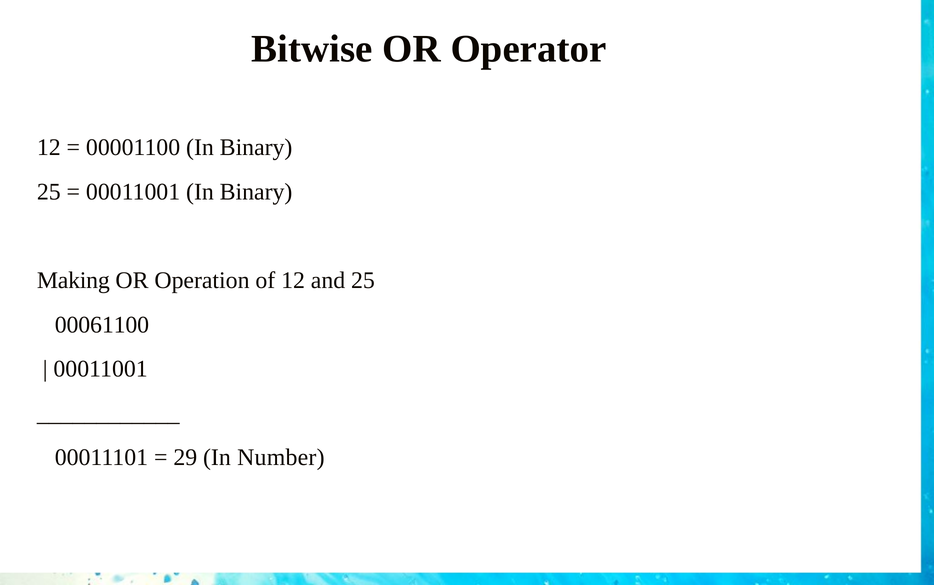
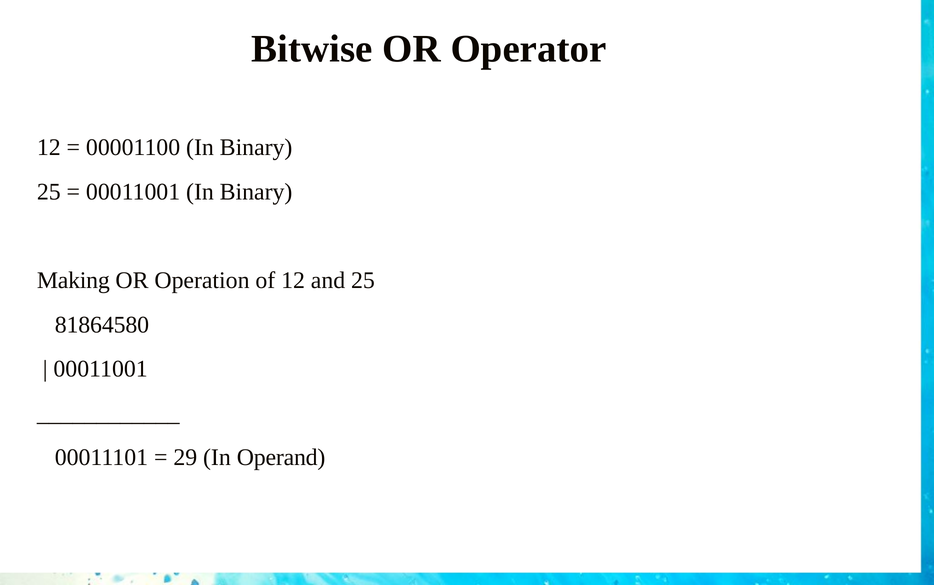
00061100: 00061100 -> 81864580 (102, 325)
Number: Number -> Operand (281, 458)
